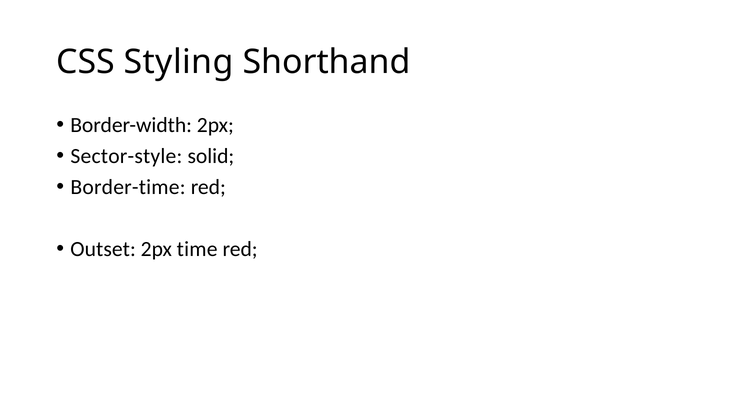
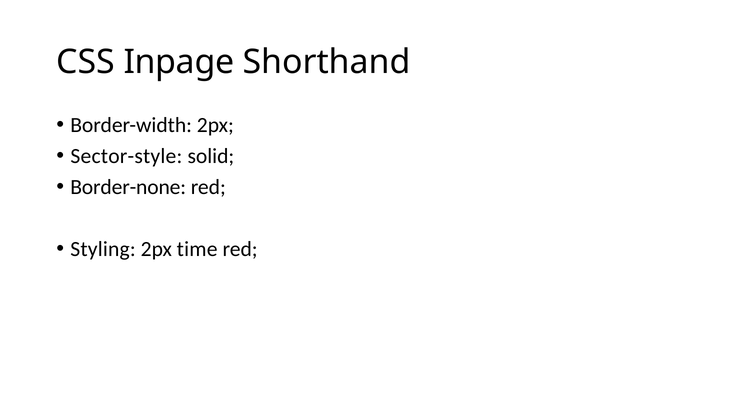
Styling: Styling -> Inpage (179, 62)
Border-time: Border-time -> Border-none (128, 187)
Outset: Outset -> Styling (103, 249)
